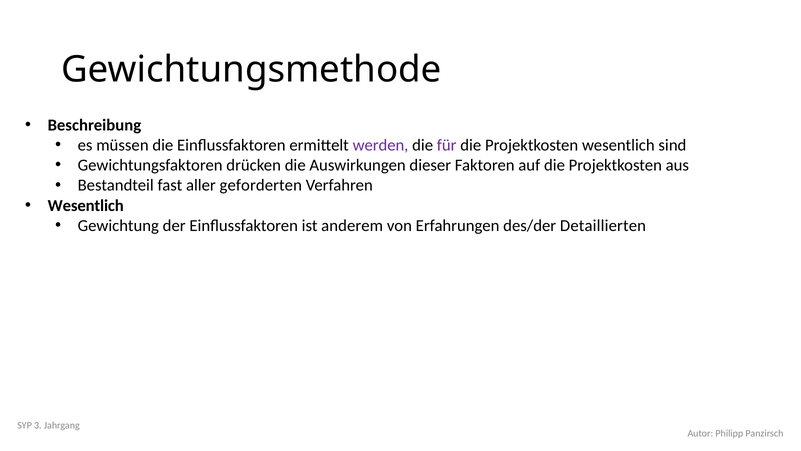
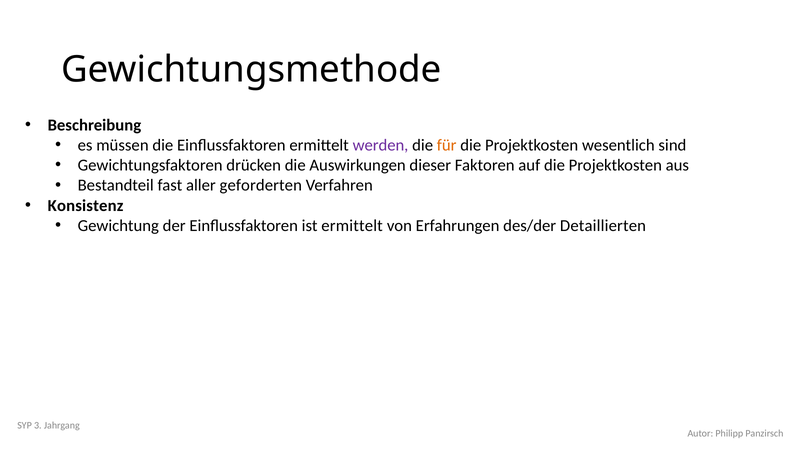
für colour: purple -> orange (447, 145)
Wesentlich: Wesentlich -> Konsistenz (86, 205)
ist anderem: anderem -> ermittelt (352, 225)
